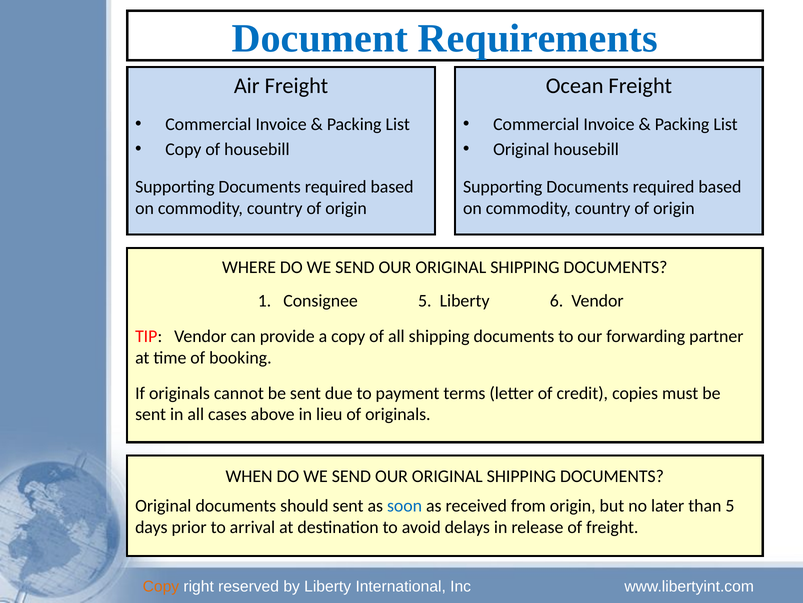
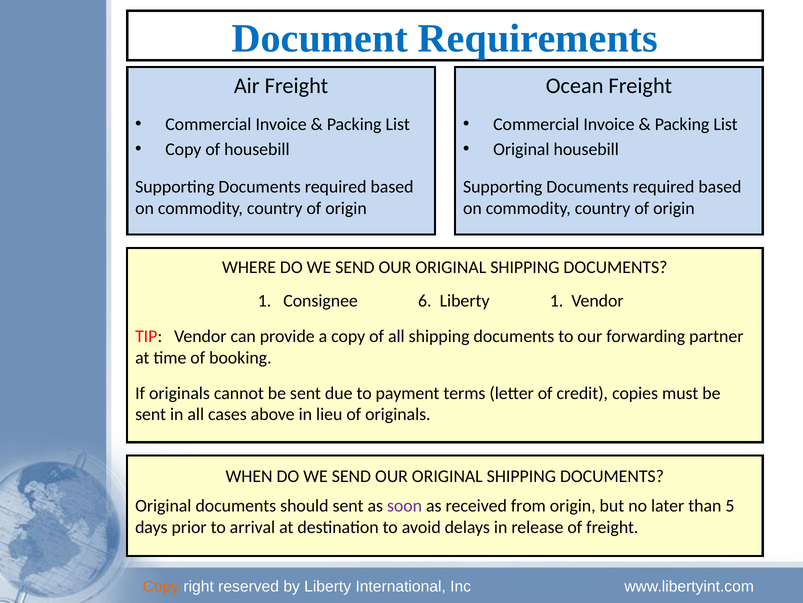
Consignee 5: 5 -> 6 (425, 300)
Liberty 6: 6 -> 1 (557, 300)
soon colour: blue -> purple (405, 505)
